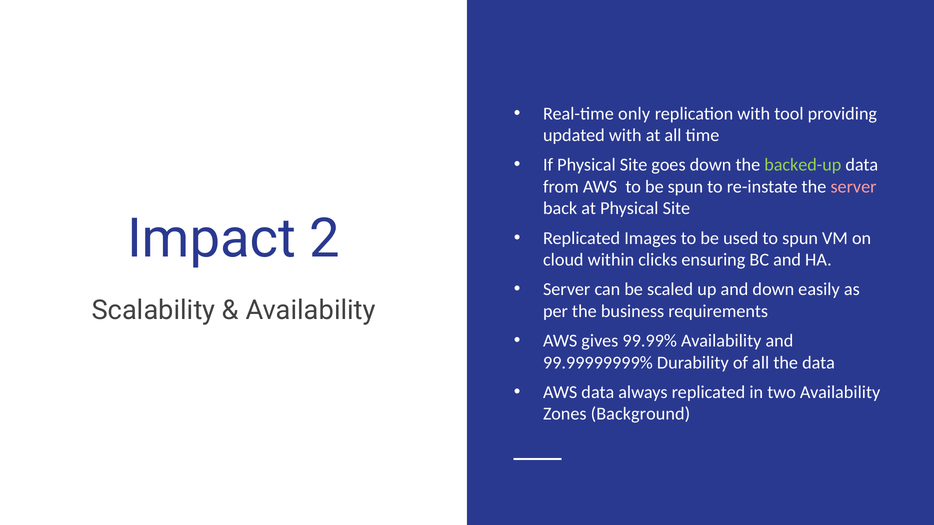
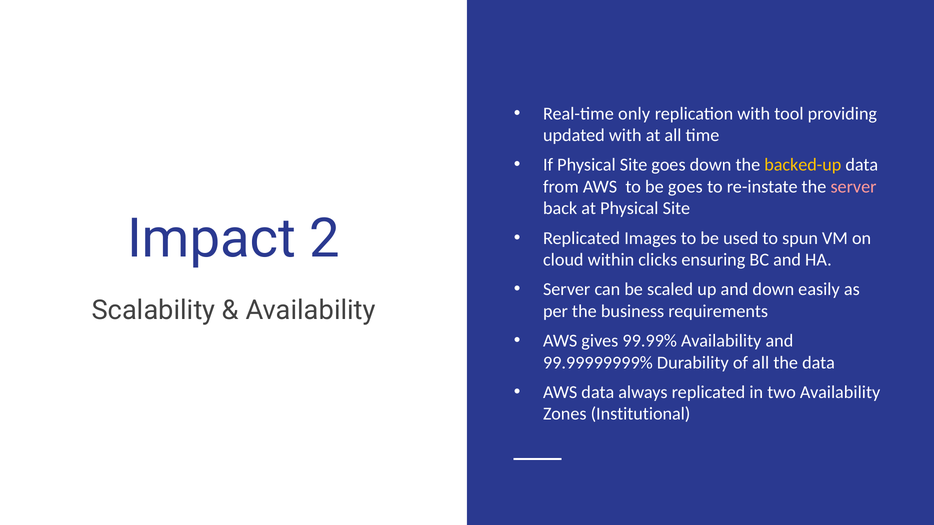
backed-up colour: light green -> yellow (803, 165)
be spun: spun -> goes (685, 187)
Background: Background -> Institutional (640, 414)
